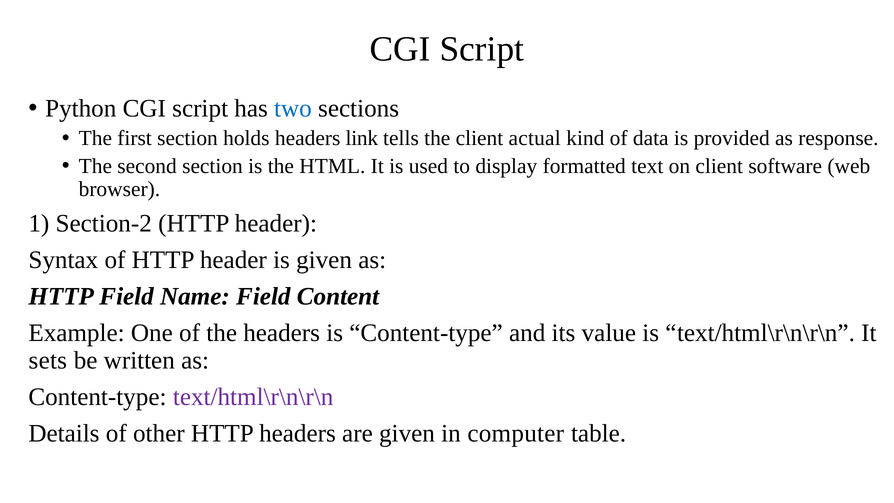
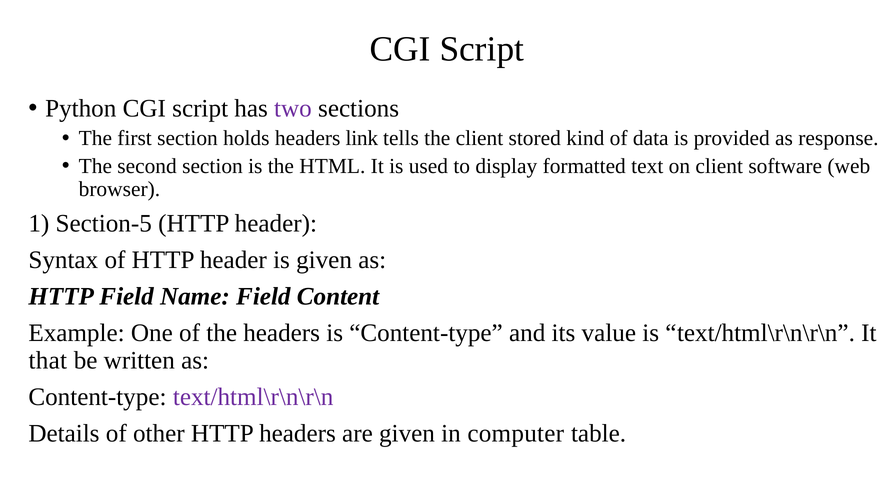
two colour: blue -> purple (293, 108)
actual: actual -> stored (535, 138)
Section-2: Section-2 -> Section-5 (104, 224)
sets: sets -> that (48, 360)
